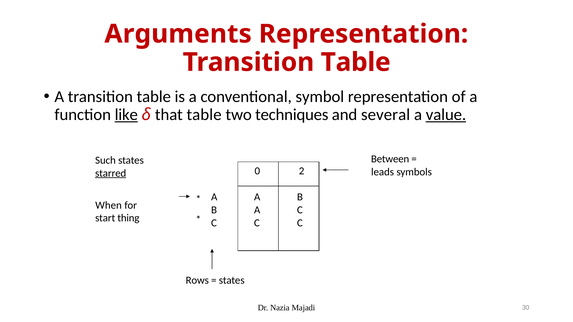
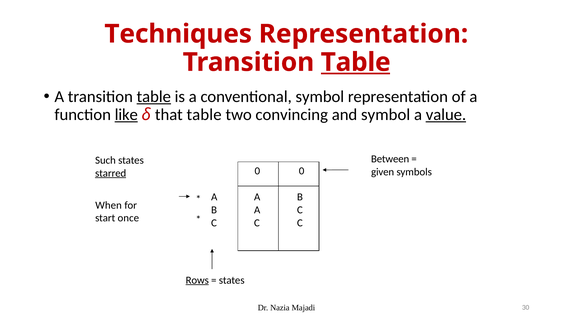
Arguments: Arguments -> Techniques (178, 34)
Table underline: none -> present (356, 62)
table underline: none -> present (154, 97)
techniques: techniques -> convincing (292, 115)
and several: several -> symbol (386, 115)
0 2: 2 -> 0 (302, 171)
leads: leads -> given (383, 172)
thing: thing -> once (128, 218)
Rows underline: none -> present (197, 280)
